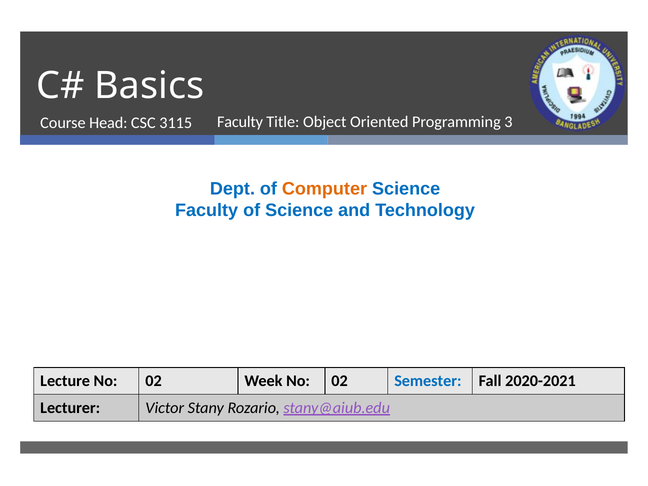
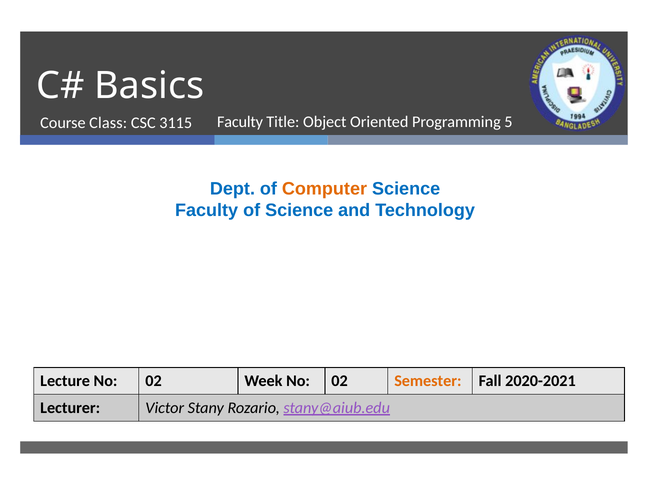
3: 3 -> 5 (508, 122)
Head: Head -> Class (108, 123)
Semester colour: blue -> orange (428, 381)
